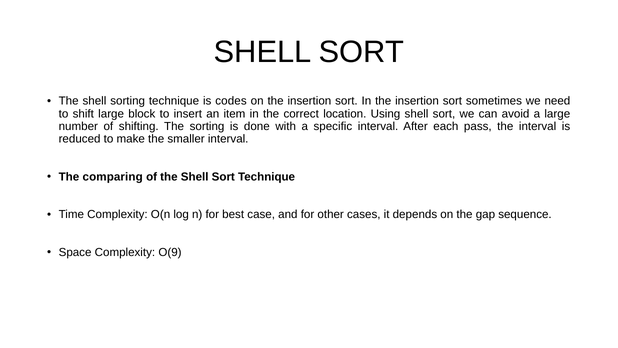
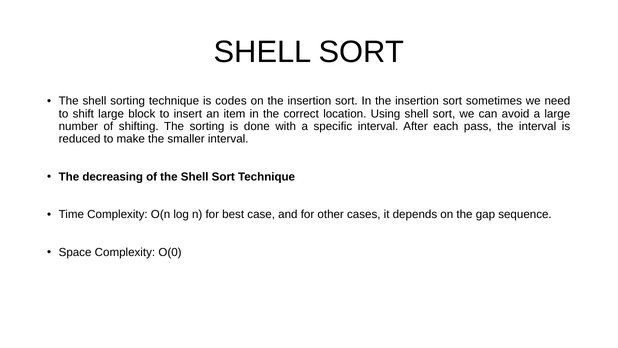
comparing: comparing -> decreasing (113, 177)
O(9: O(9 -> O(0 (170, 252)
